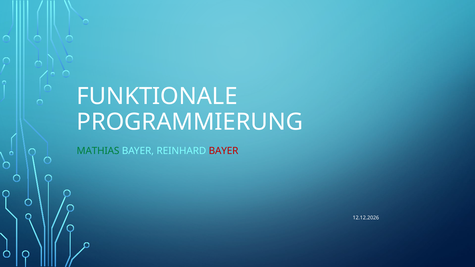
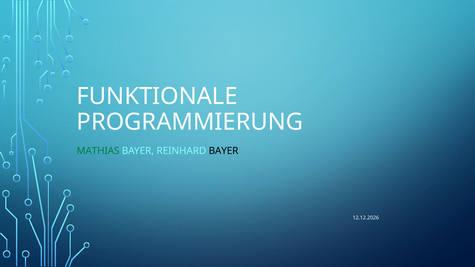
BAYER colour: red -> black (224, 151)
